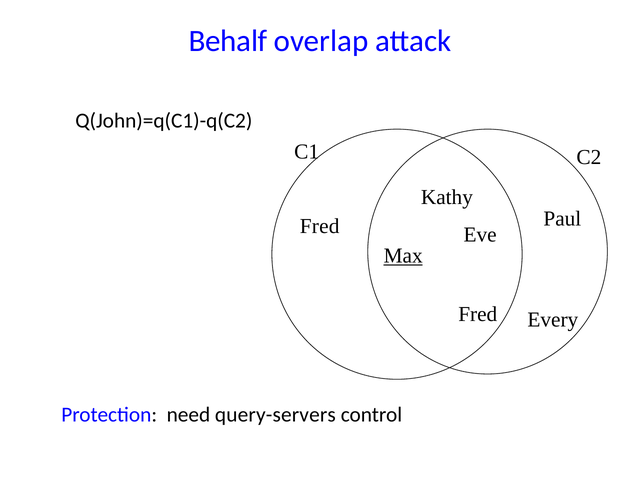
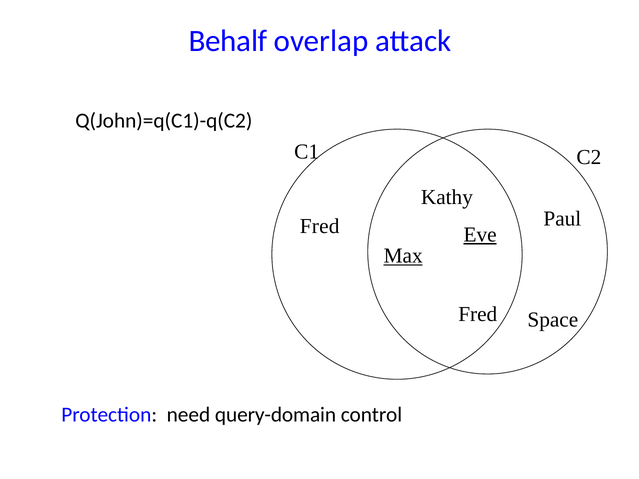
Eve underline: none -> present (480, 235)
Every: Every -> Space (553, 320)
query-servers: query-servers -> query-domain (276, 415)
